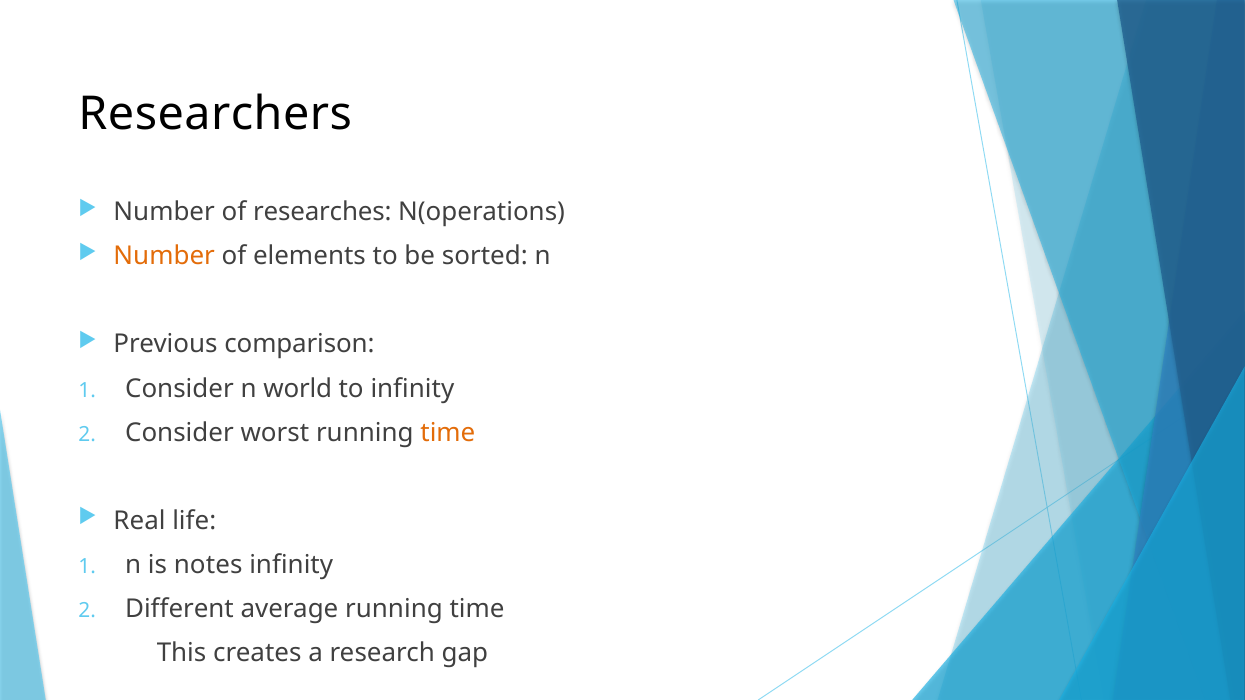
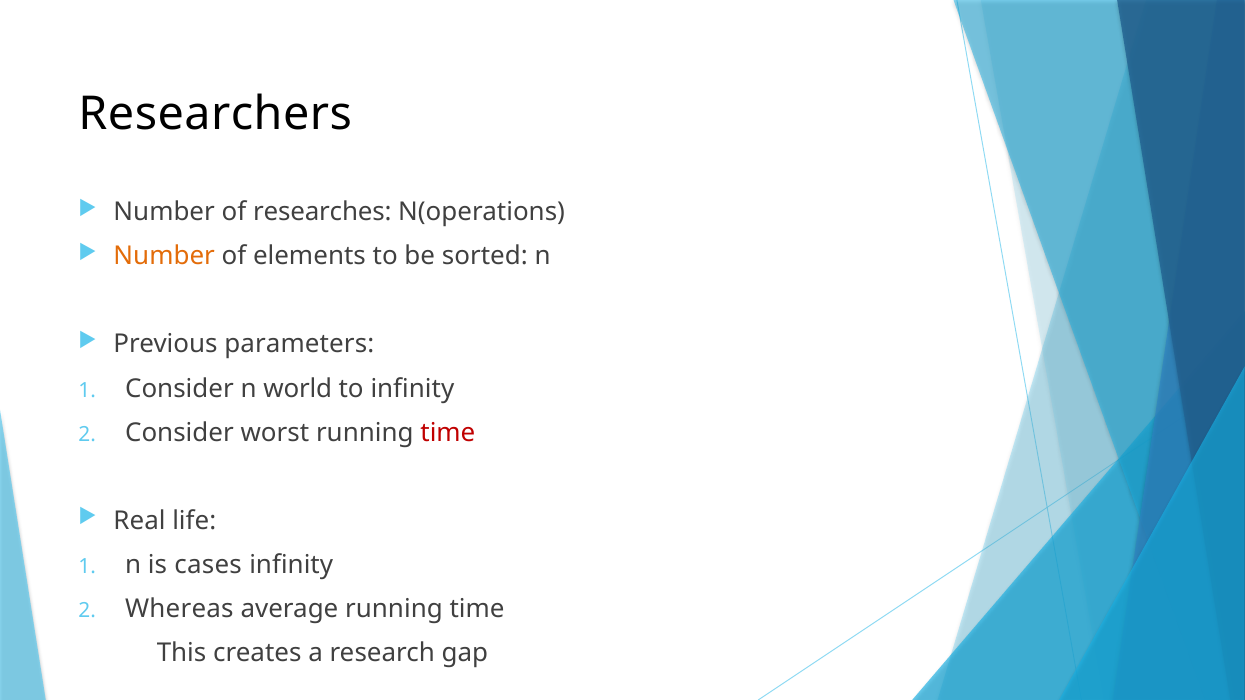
comparison: comparison -> parameters (299, 345)
time colour: orange -> red (448, 433)
notes: notes -> cases (208, 565)
Different: Different -> Whereas (179, 609)
